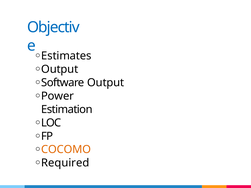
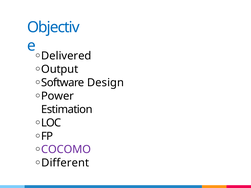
Estimates: Estimates -> Delivered (66, 56)
Software Output: Output -> Design (106, 83)
COCOMO colour: orange -> purple (66, 150)
Required: Required -> Different (65, 163)
